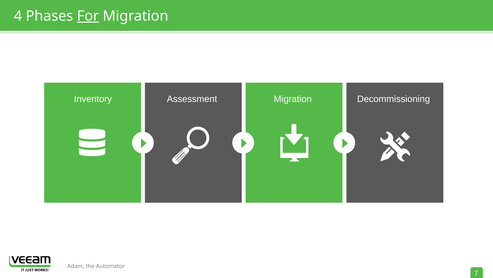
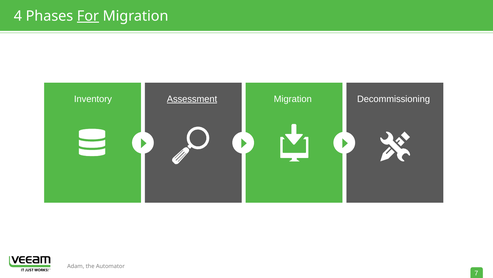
Assessment underline: none -> present (192, 99)
